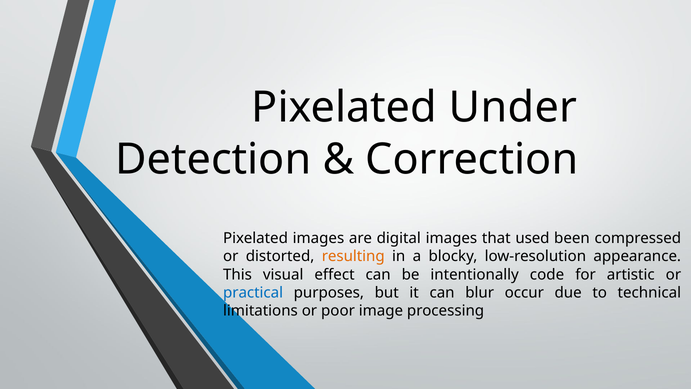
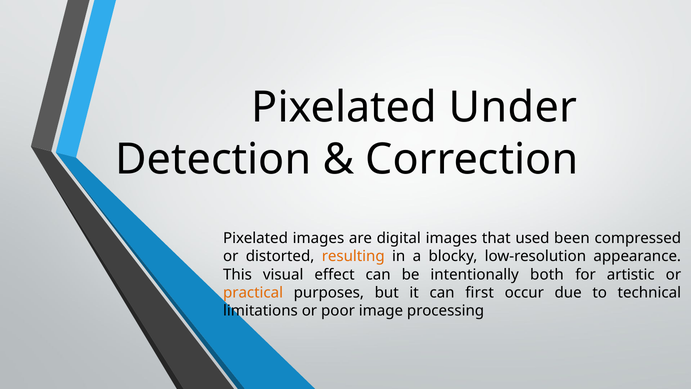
code: code -> both (547, 274)
practical colour: blue -> orange (253, 292)
blur: blur -> first (480, 292)
